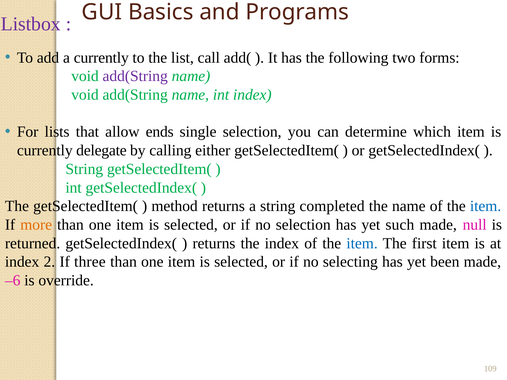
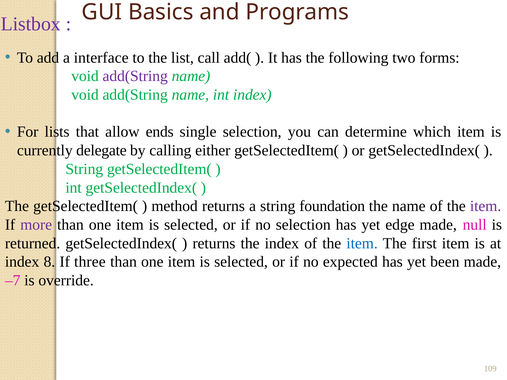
a currently: currently -> interface (101, 58)
completed: completed -> foundation (332, 206)
item colour: blue -> purple (486, 206)
more colour: orange -> purple (36, 225)
such: such -> edge (400, 225)
2: 2 -> 8 (49, 262)
selecting: selecting -> expected (350, 262)
–6: –6 -> –7 (13, 281)
